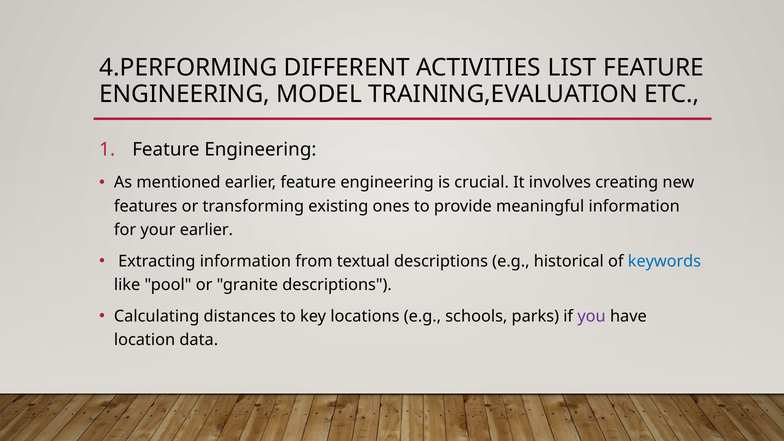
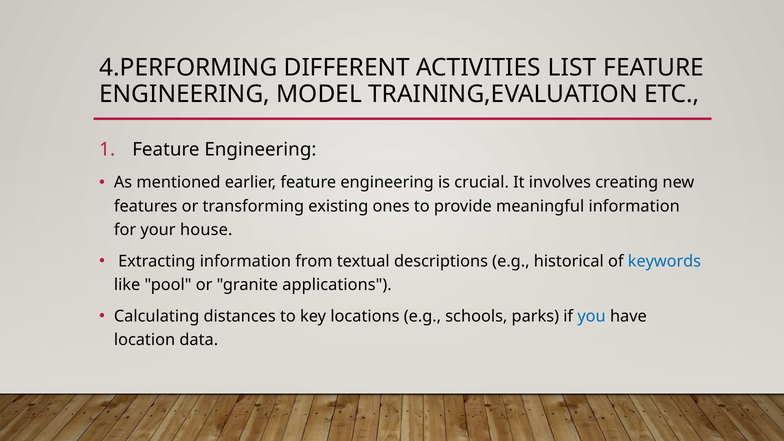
your earlier: earlier -> house (206, 230)
granite descriptions: descriptions -> applications (337, 285)
you colour: purple -> blue (592, 317)
